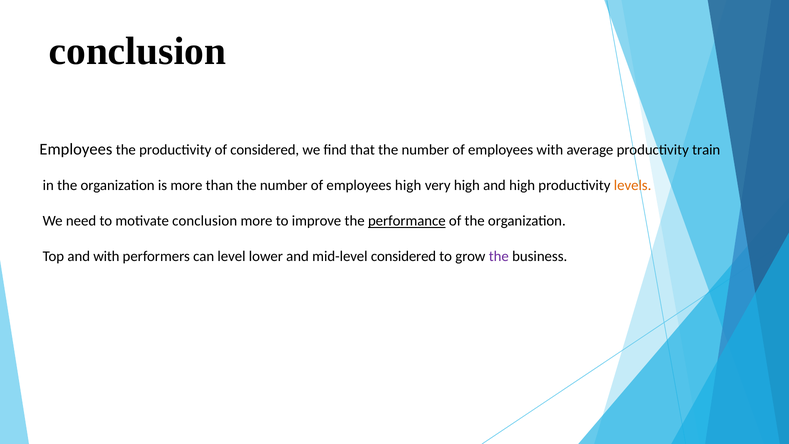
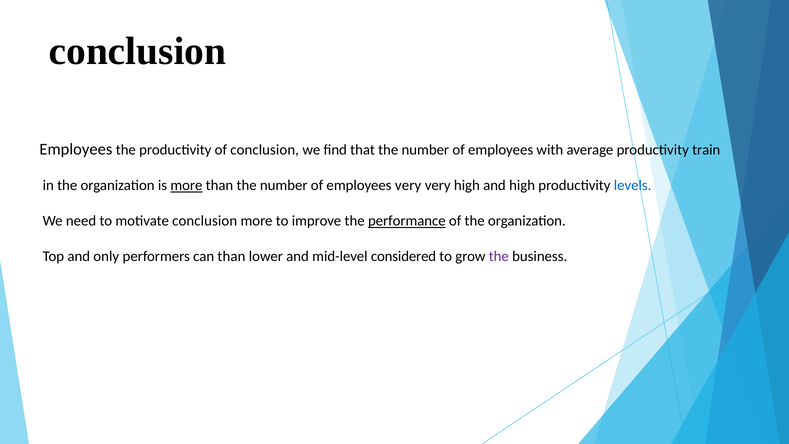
of considered: considered -> conclusion (265, 150)
more underline: none -> present (186, 185)
employees high: high -> very (408, 185)
levels colour: orange -> blue (633, 185)
and with: with -> only (106, 256)
can level: level -> than (231, 256)
